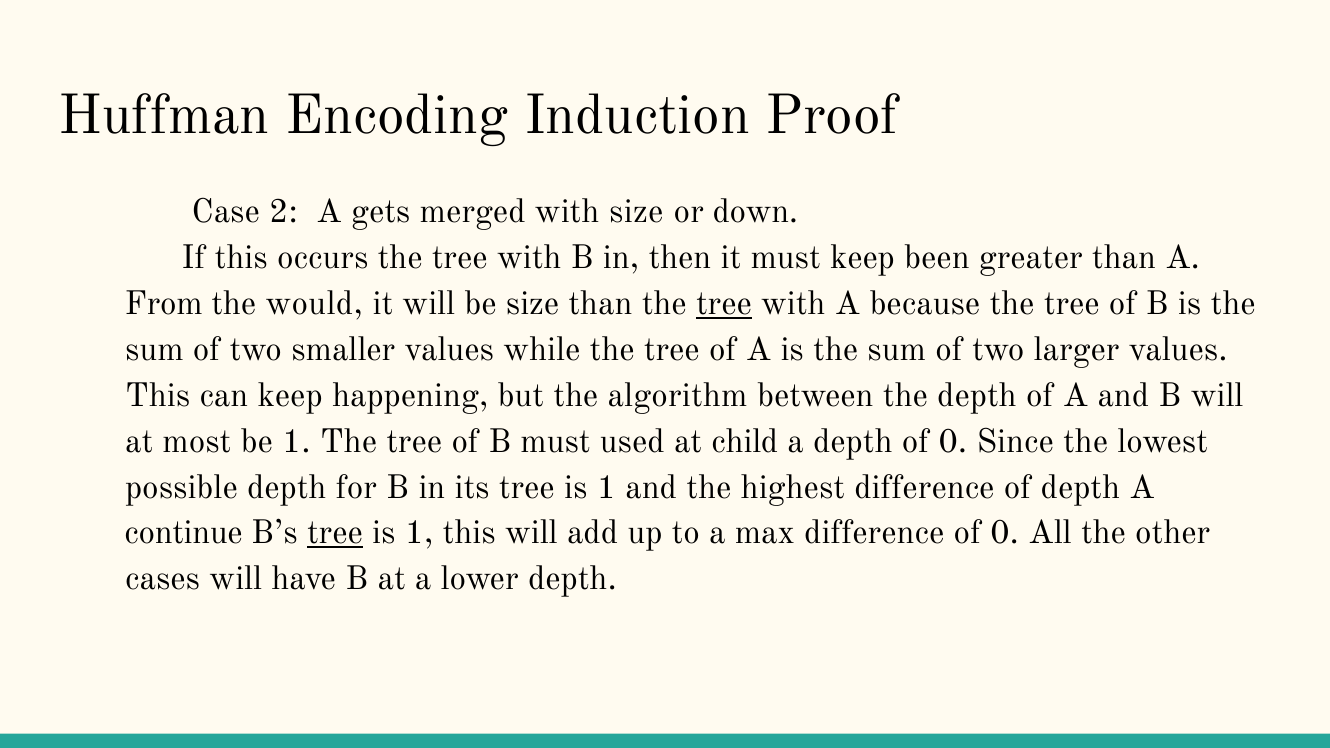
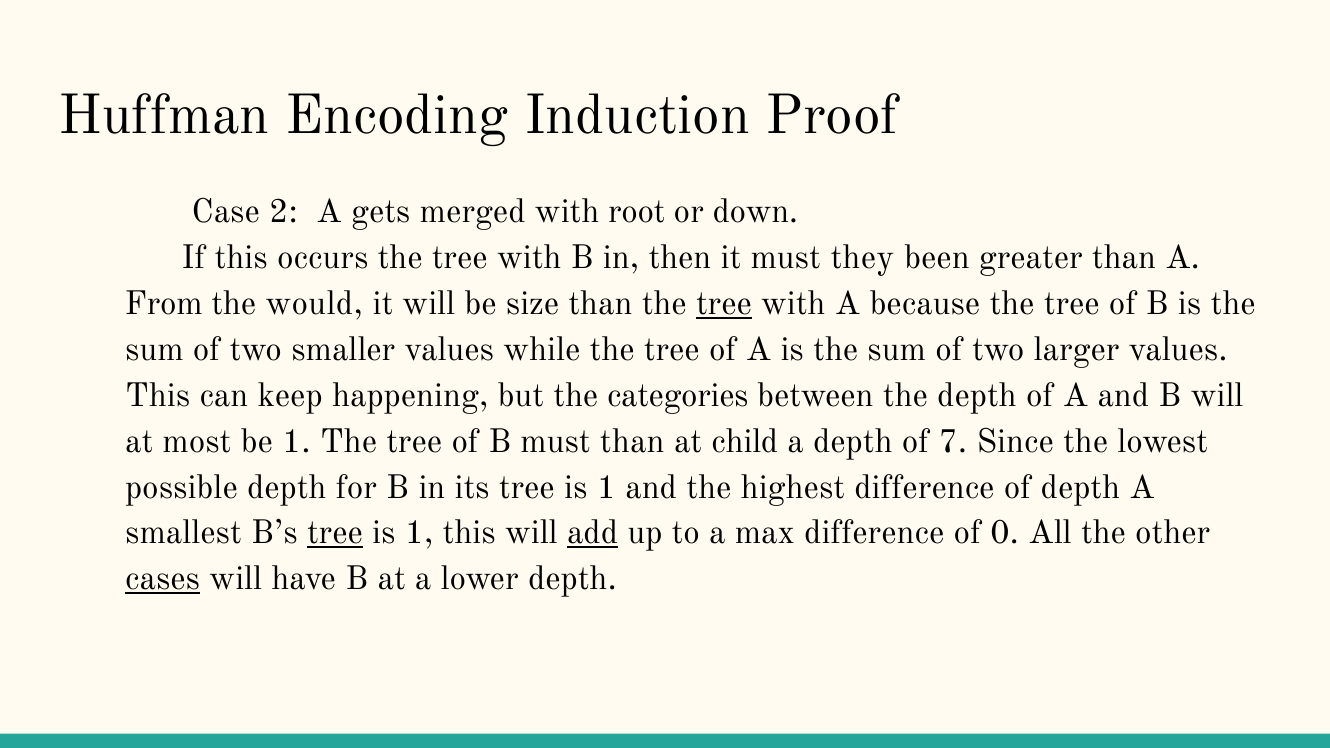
with size: size -> root (637, 212)
must keep: keep -> they (862, 258)
algorithm: algorithm -> categories (678, 395)
must used: used -> than (632, 441)
depth of 0: 0 -> 7 (953, 441)
continue: continue -> smallest (183, 533)
add underline: none -> present (593, 533)
cases underline: none -> present (163, 579)
